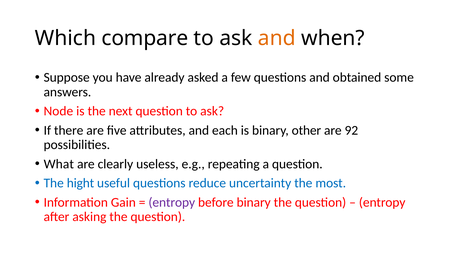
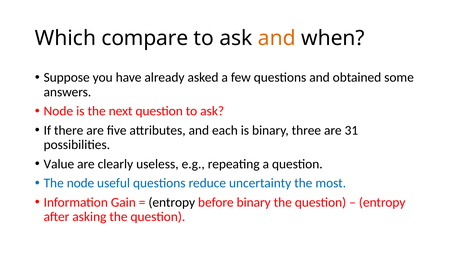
other: other -> three (306, 130)
92: 92 -> 31 (351, 130)
What: What -> Value (59, 164)
The hight: hight -> node (80, 183)
entropy colour: purple -> black (172, 203)
